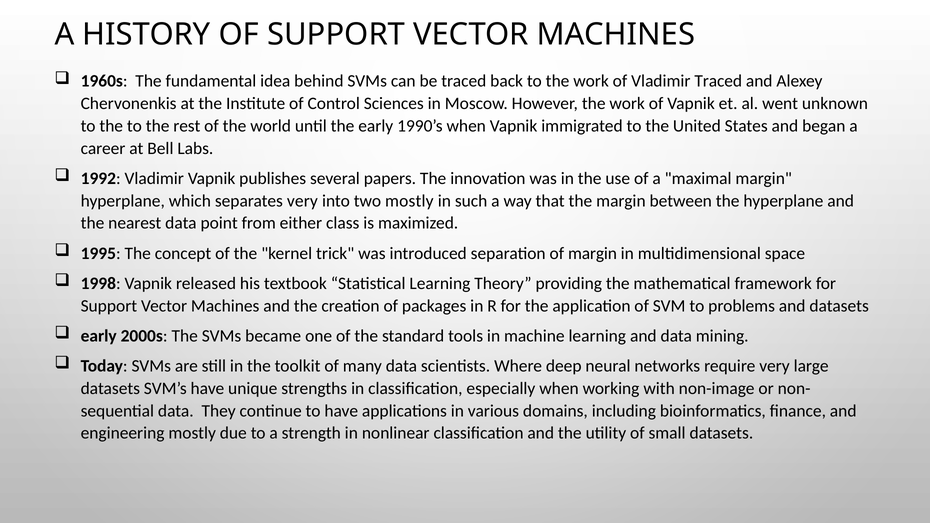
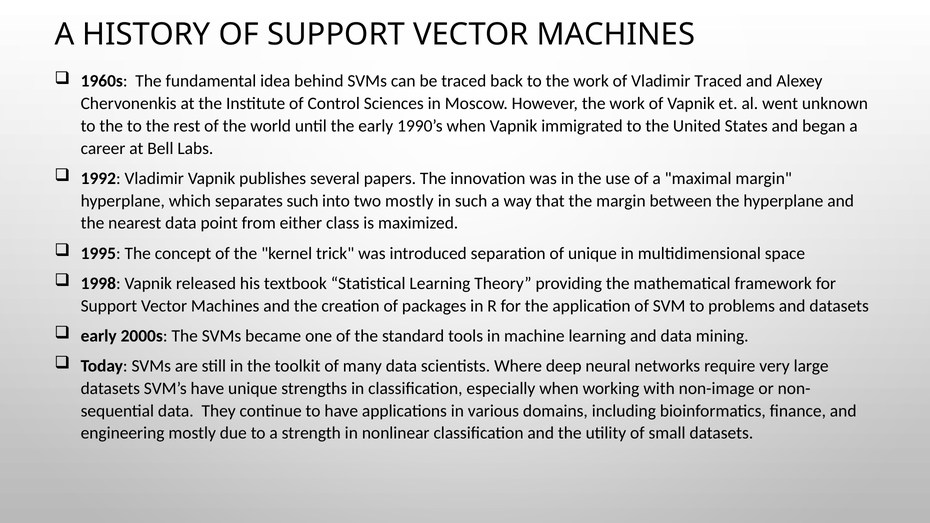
separates very: very -> such (303, 201)
of margin: margin -> unique (592, 253)
